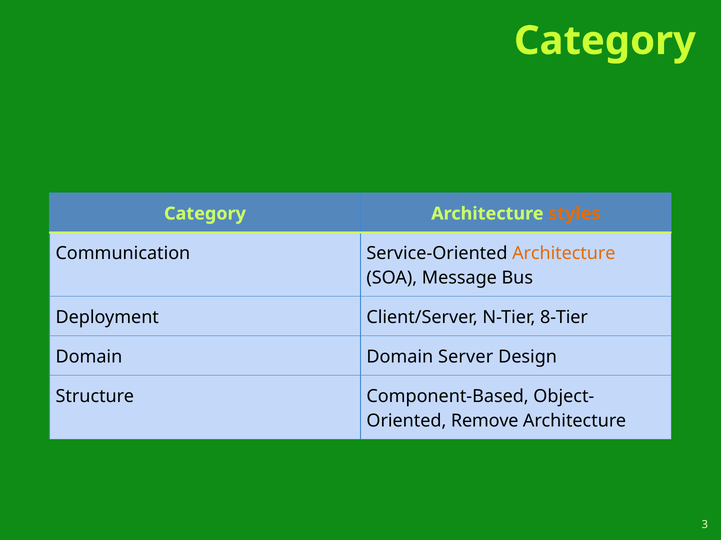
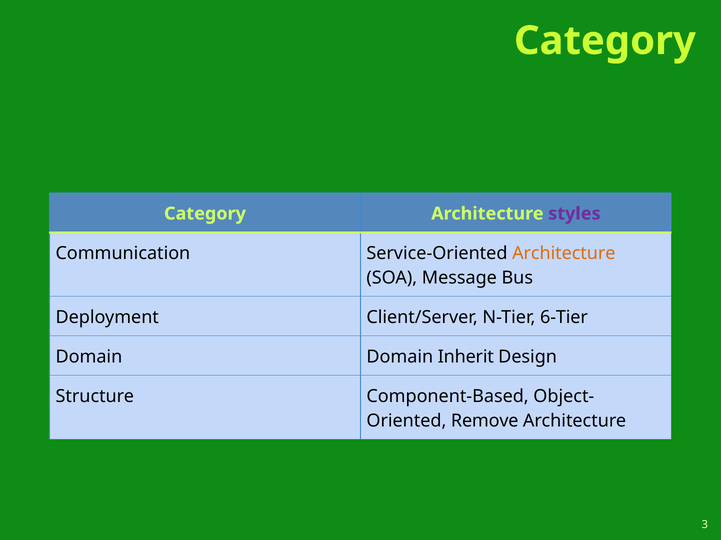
styles colour: orange -> purple (574, 214)
8-Tier: 8-Tier -> 6-Tier (564, 318)
Server: Server -> Inherit (466, 357)
